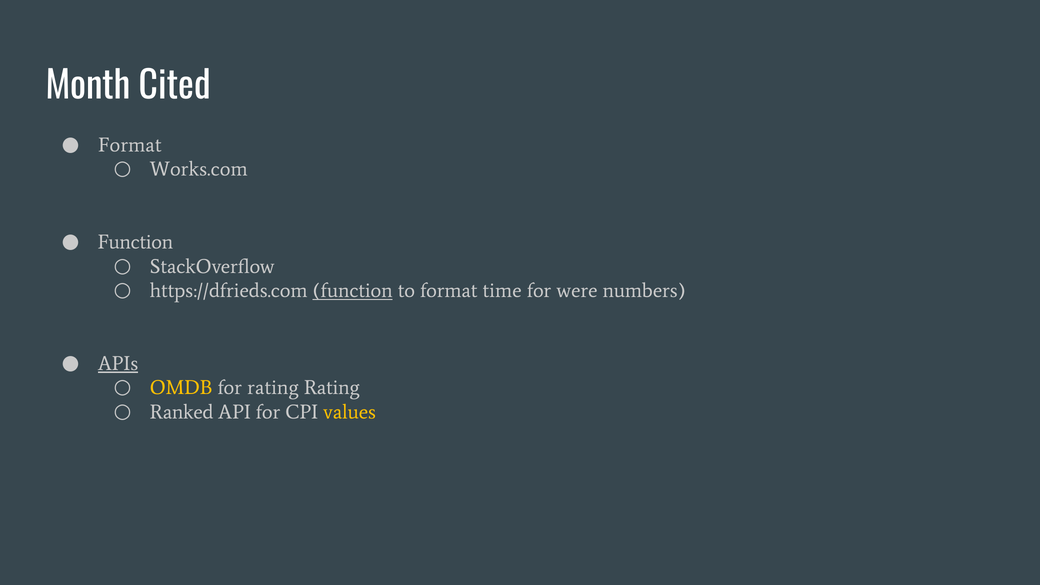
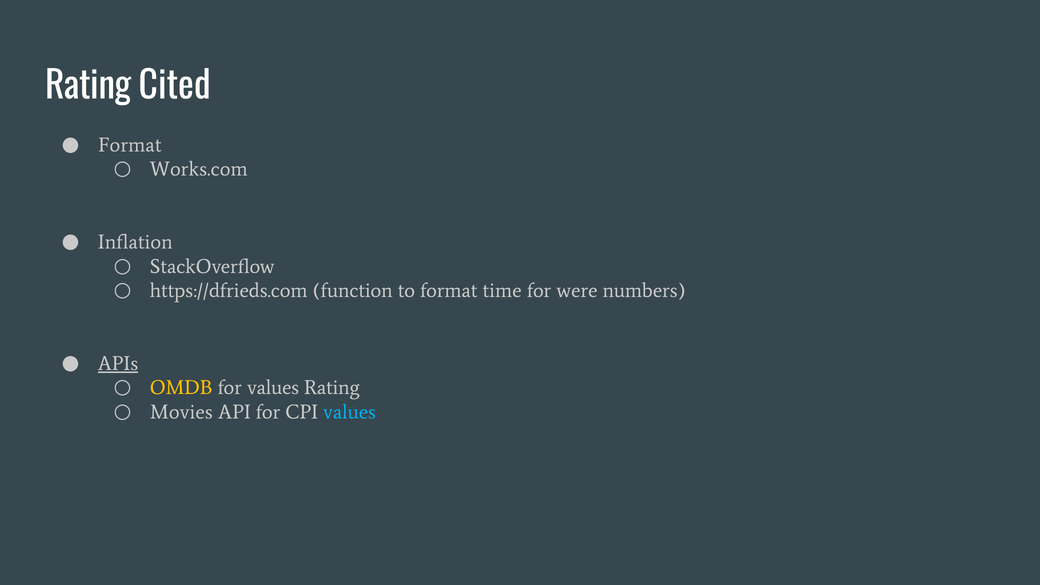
Month: Month -> Rating (88, 86)
Function: Function -> Inflation (135, 242)
function underline: present -> none (353, 291)
for rating: rating -> values (273, 388)
Ranked: Ranked -> Movies (181, 412)
values colour: yellow -> light blue (350, 412)
